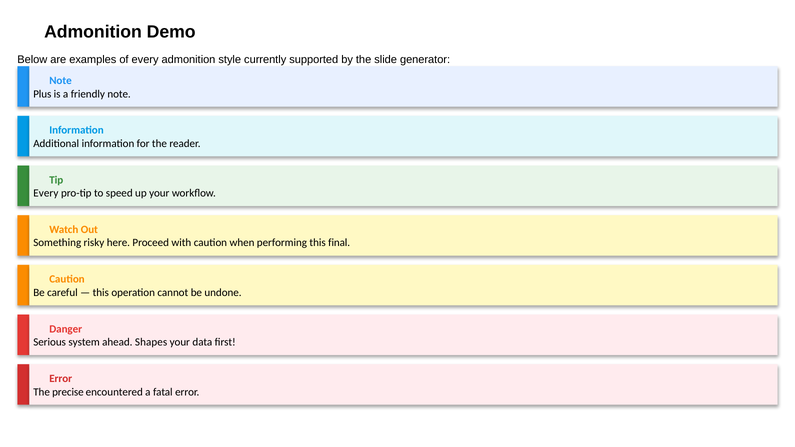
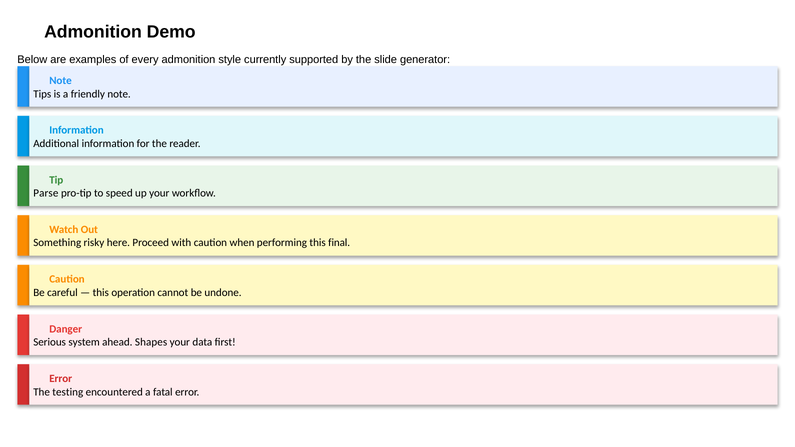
Plus: Plus -> Tips (42, 94)
Every: Every -> Parse (46, 193)
precise: precise -> testing (68, 392)
